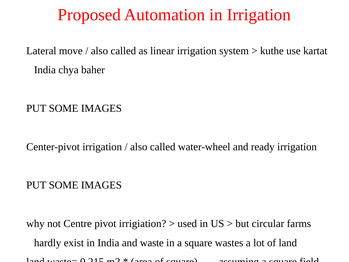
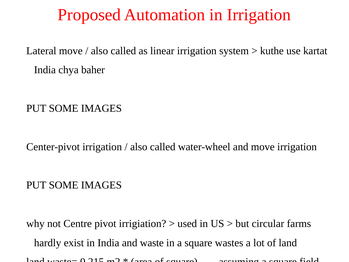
and ready: ready -> move (263, 147)
